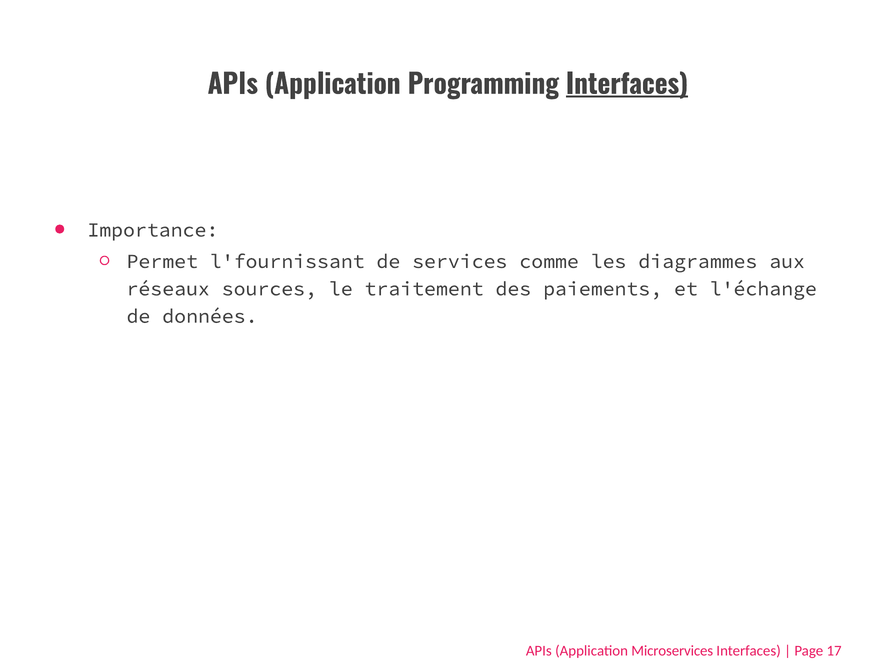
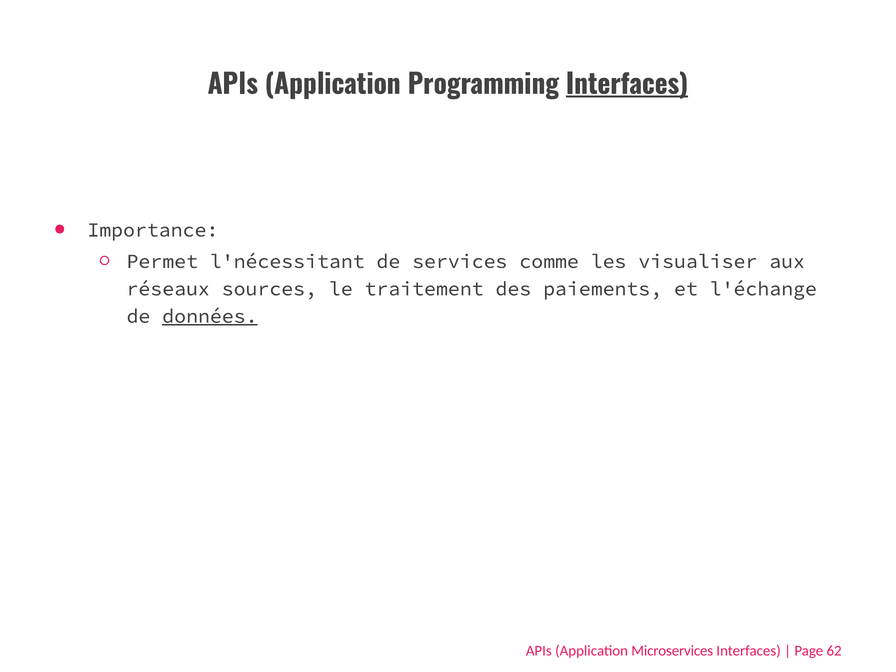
l'fournissant: l'fournissant -> l'nécessitant (287, 261)
diagrammes: diagrammes -> visualiser (698, 261)
données underline: none -> present (210, 316)
17: 17 -> 62 (834, 651)
